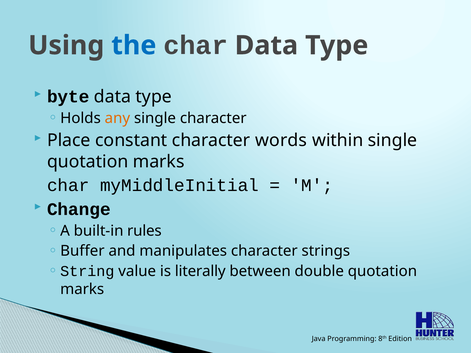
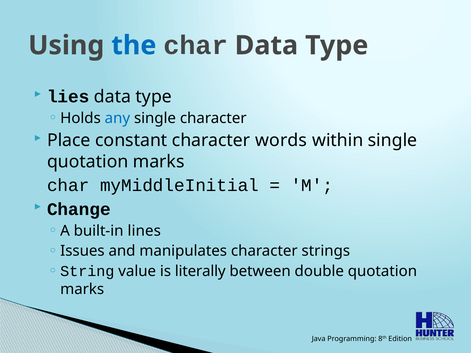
byte: byte -> lies (68, 97)
any colour: orange -> blue (117, 118)
rules: rules -> lines (144, 231)
Buffer: Buffer -> Issues (82, 251)
